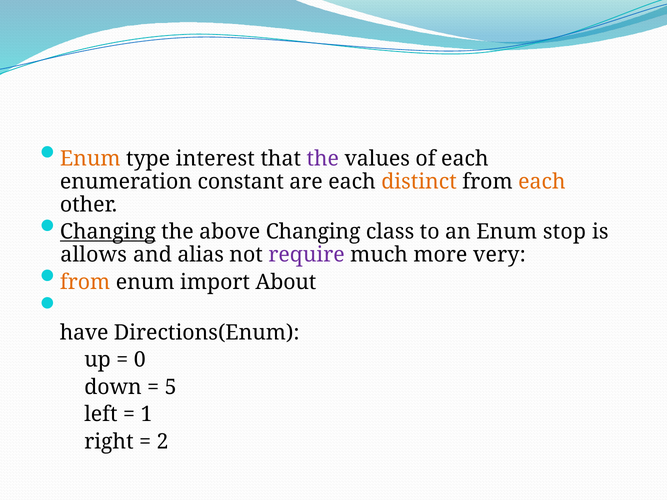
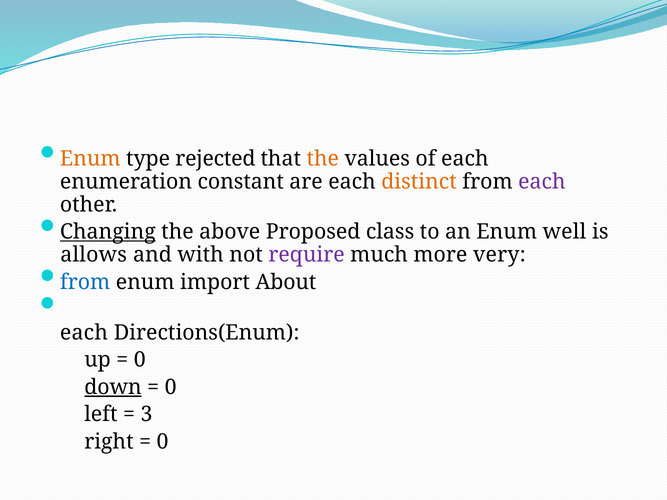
interest: interest -> rejected (215, 159)
the colour: purple -> orange (323, 159)
each colour: orange -> purple (542, 182)
above Changing: Changing -> Proposed (313, 232)
stop: stop -> well (564, 232)
alias: alias -> with (201, 255)
from colour: orange -> blue (85, 282)
have: have -> each (84, 333)
down underline: none -> present (113, 387)
5: 5 -> 0 (171, 387)
1: 1 -> 3 (146, 415)
2: 2 -> 0 (163, 442)
